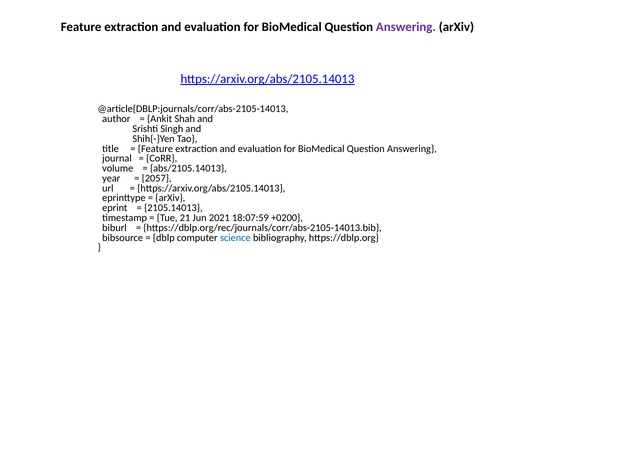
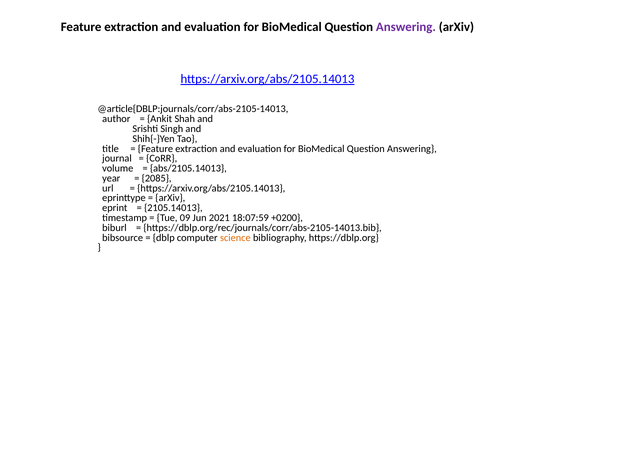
2057: 2057 -> 2085 (157, 178)
21: 21 -> 09 (185, 218)
science colour: blue -> orange (235, 237)
